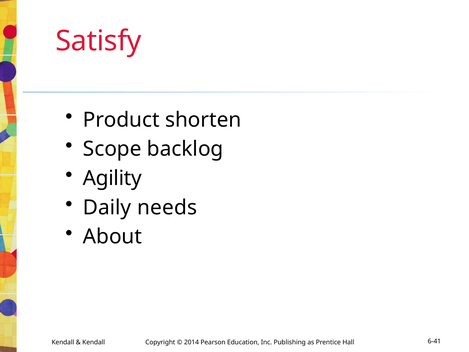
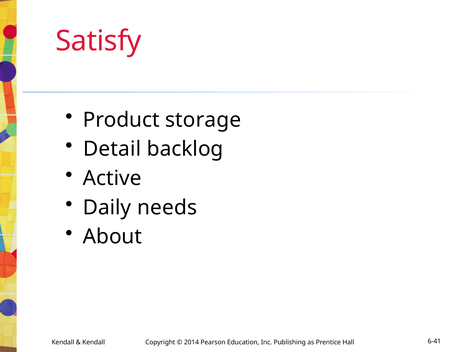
shorten: shorten -> storage (203, 120)
Scope: Scope -> Detail (112, 149)
Agility: Agility -> Active (112, 178)
